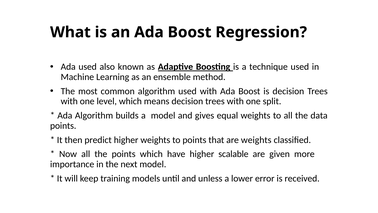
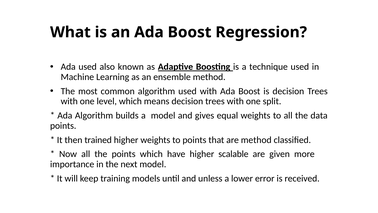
predict: predict -> trained (98, 140)
are weights: weights -> method (256, 140)
